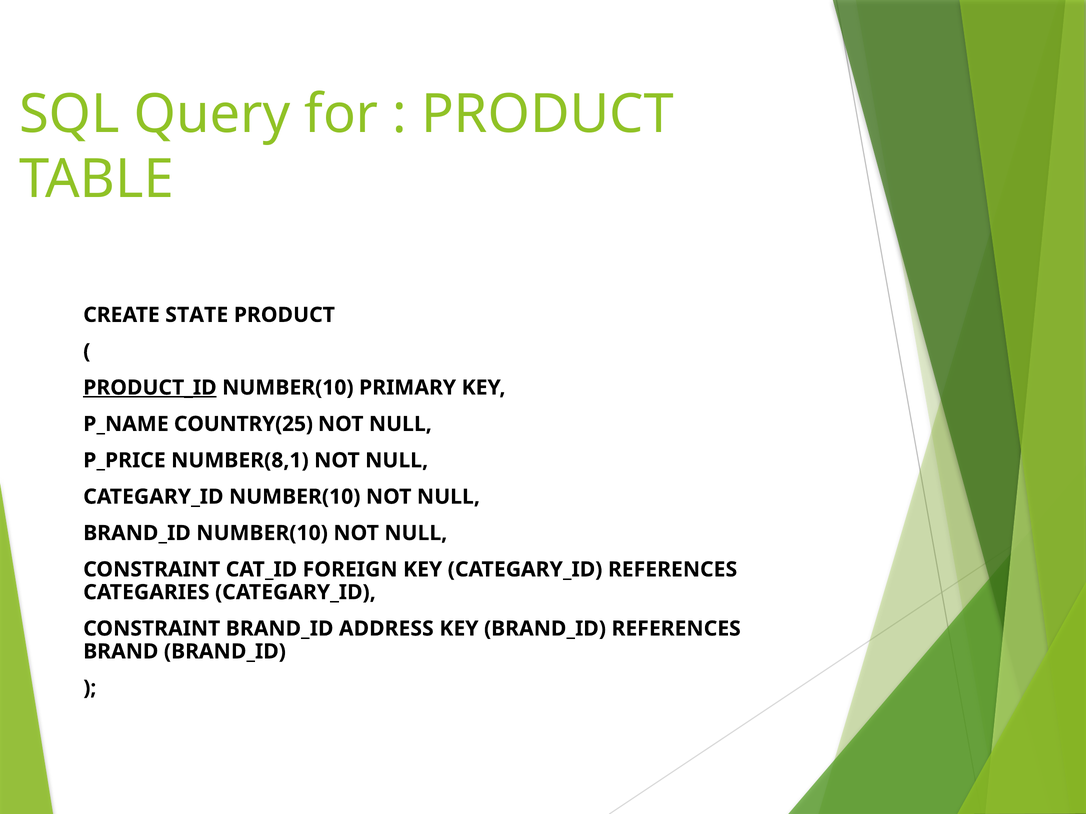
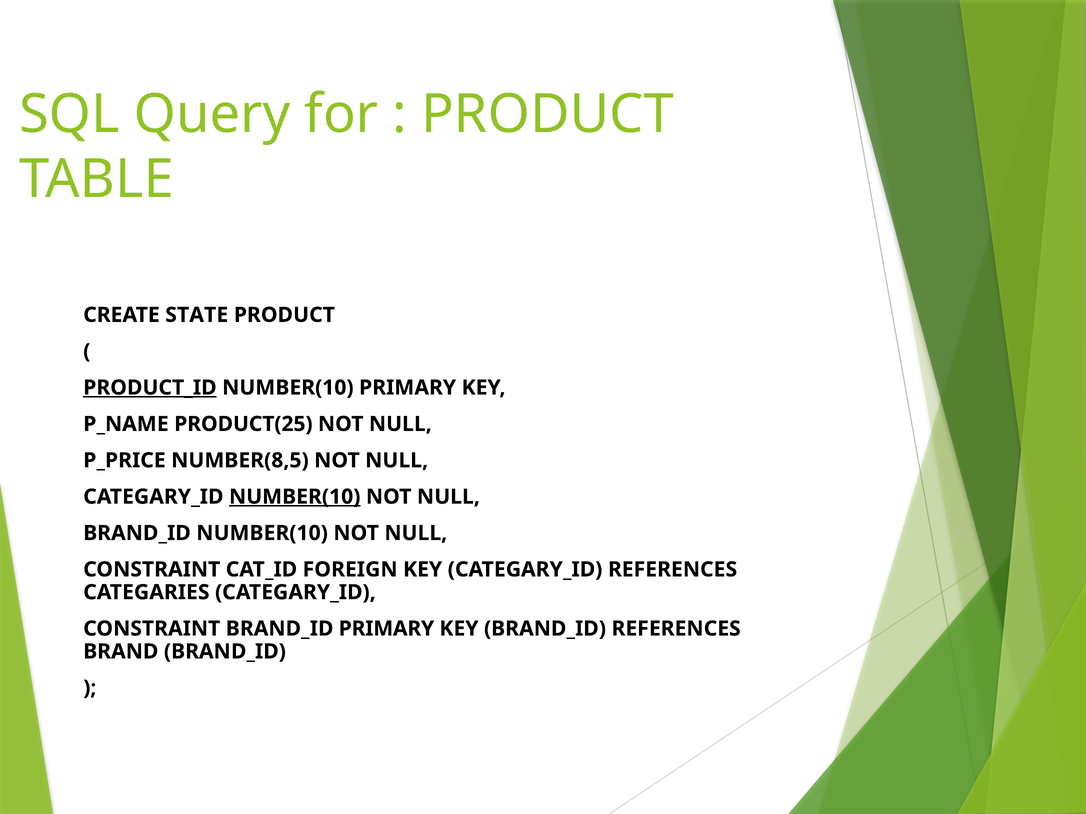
COUNTRY(25: COUNTRY(25 -> PRODUCT(25 (243, 424)
NUMBER(8,1: NUMBER(8,1 -> NUMBER(8,5 (240, 461)
NUMBER(10 underline: none -> present (295, 497)
BRAND_ID ADDRESS: ADDRESS -> PRIMARY (386, 629)
